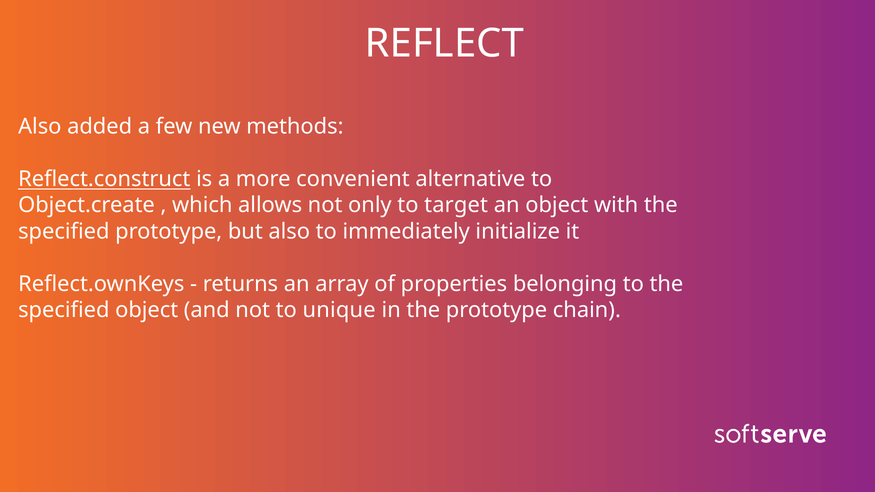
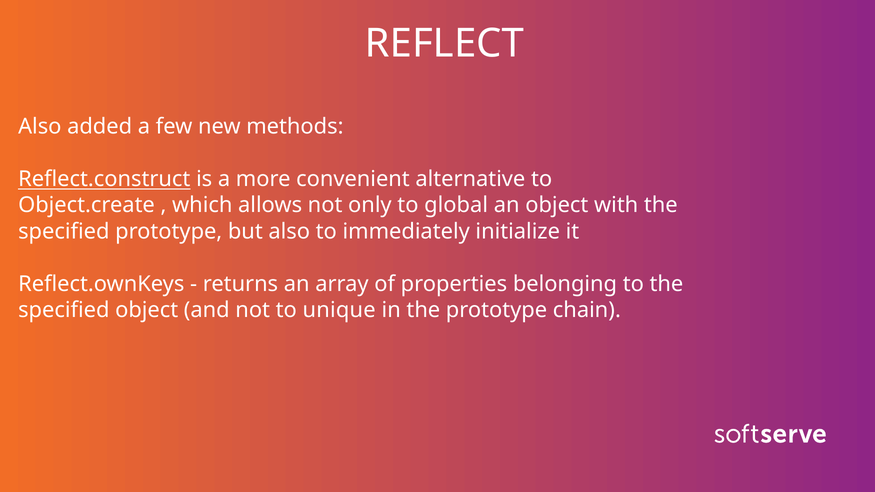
target: target -> global (456, 205)
